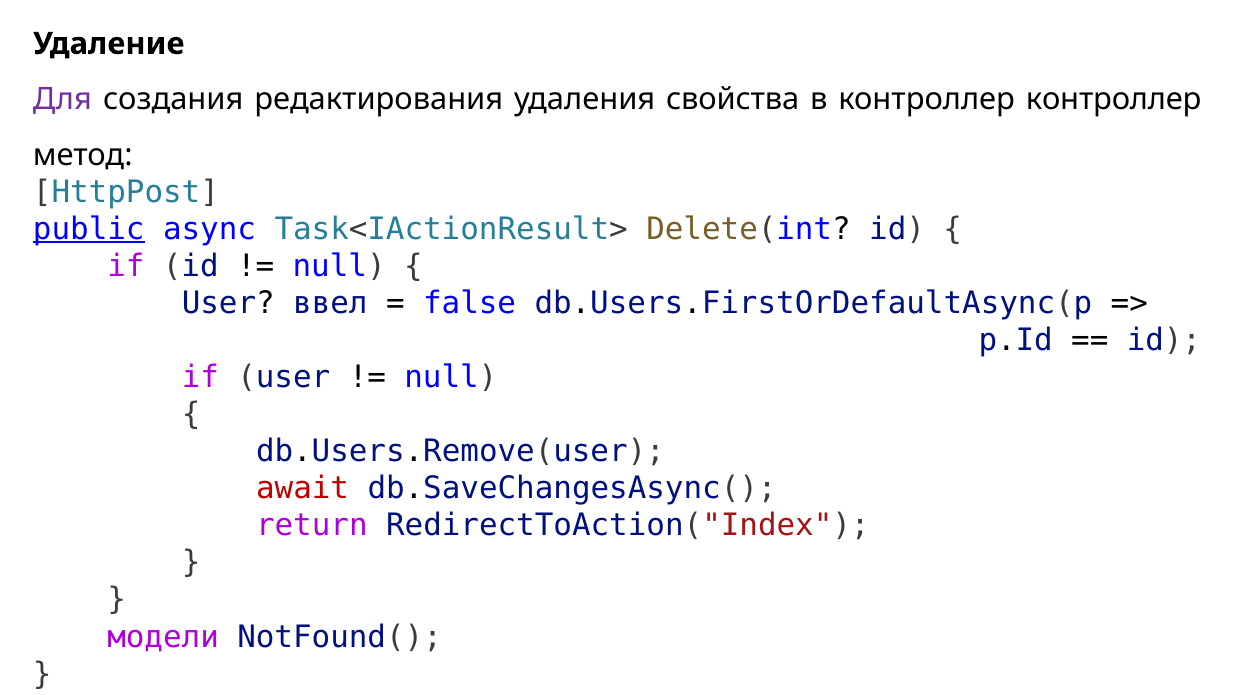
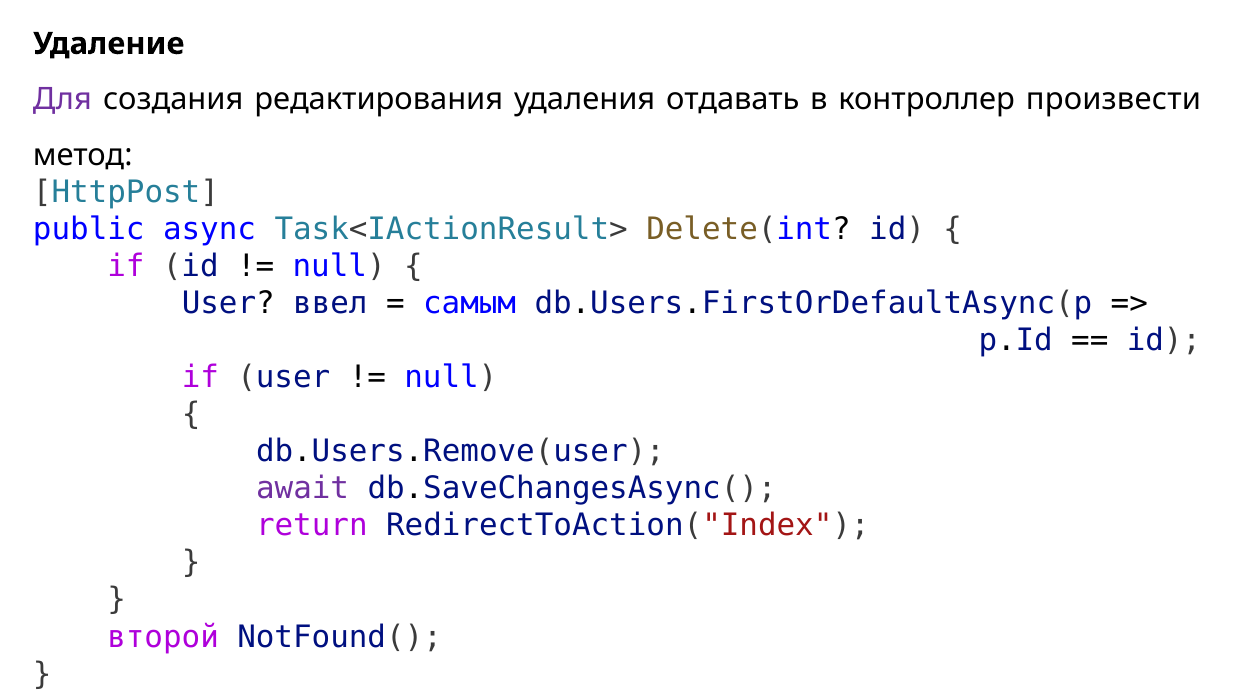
свойства: свойства -> отдавать (733, 99)
контроллер контроллер: контроллер -> произвести (1113, 99)
public underline: present -> none (89, 229)
false: false -> самым (470, 303)
await colour: red -> purple (303, 489)
модели: модели -> второй (163, 637)
